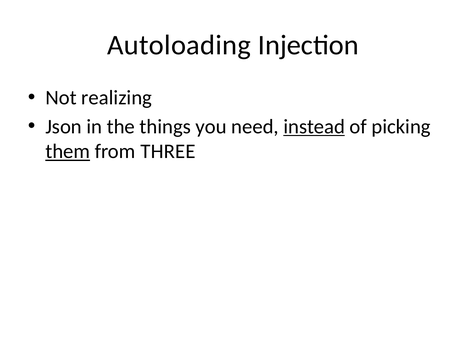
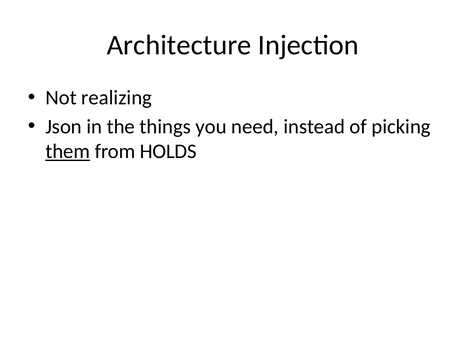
Autoloading: Autoloading -> Architecture (179, 45)
instead underline: present -> none (314, 127)
THREE: THREE -> HOLDS (168, 152)
